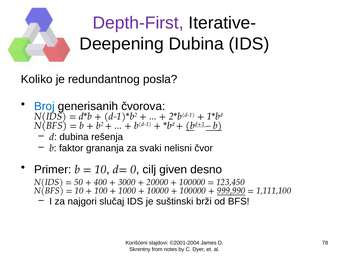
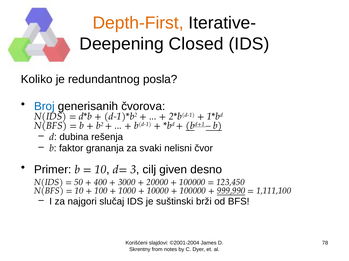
Depth-First colour: purple -> orange (138, 23)
Deepening Dubina: Dubina -> Closed (196, 44)
0: 0 -> 3 (133, 170)
